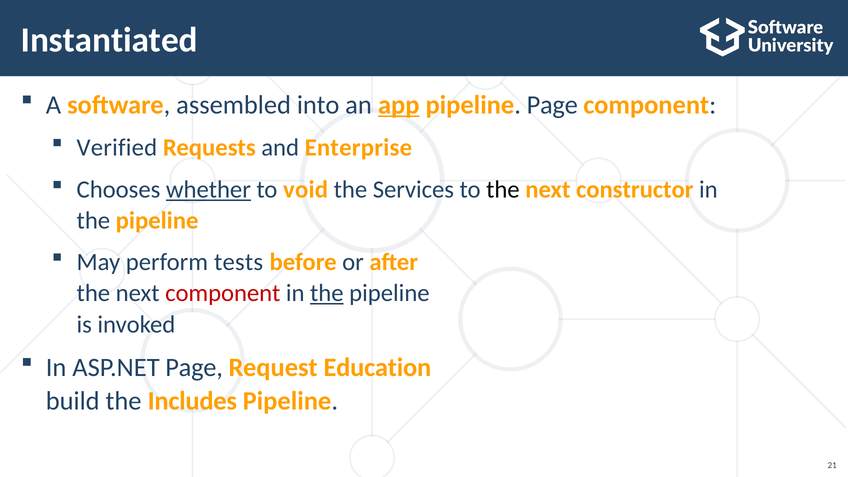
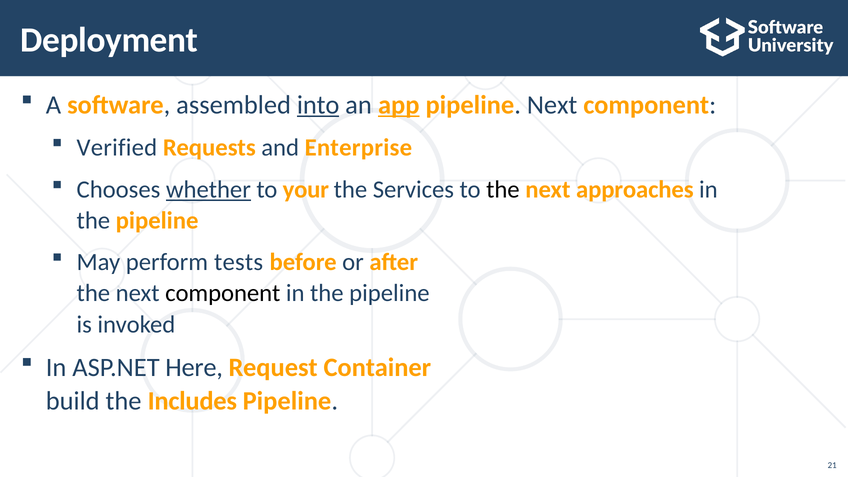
Instantiated: Instantiated -> Deployment (109, 40)
into underline: none -> present (318, 105)
pipeline Page: Page -> Next (552, 105)
void: void -> your (306, 189)
constructor: constructor -> approaches (635, 189)
component colour: red -> black (223, 293)
the underline: present -> none (327, 293)
ASP.NET Page: Page -> Here (194, 367)
Education: Education -> Container (377, 367)
